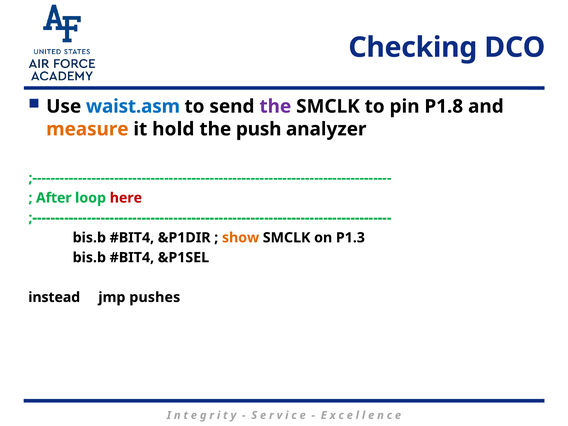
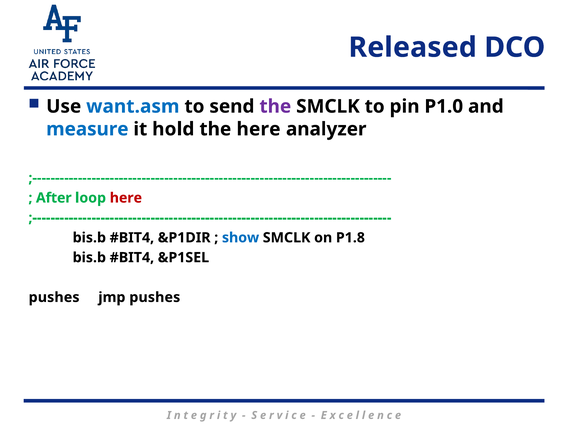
Checking: Checking -> Released (413, 47)
waist.asm: waist.asm -> want.asm (133, 106)
P1.8: P1.8 -> P1.0 (444, 106)
measure colour: orange -> blue (87, 129)
the push: push -> here (258, 129)
show colour: orange -> blue (241, 238)
P1.3: P1.3 -> P1.8 (350, 238)
instead: instead -> pushes (54, 297)
